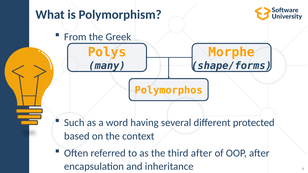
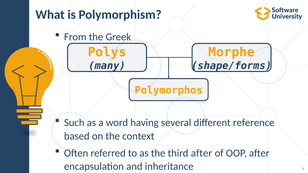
protected: protected -> reference (254, 123)
